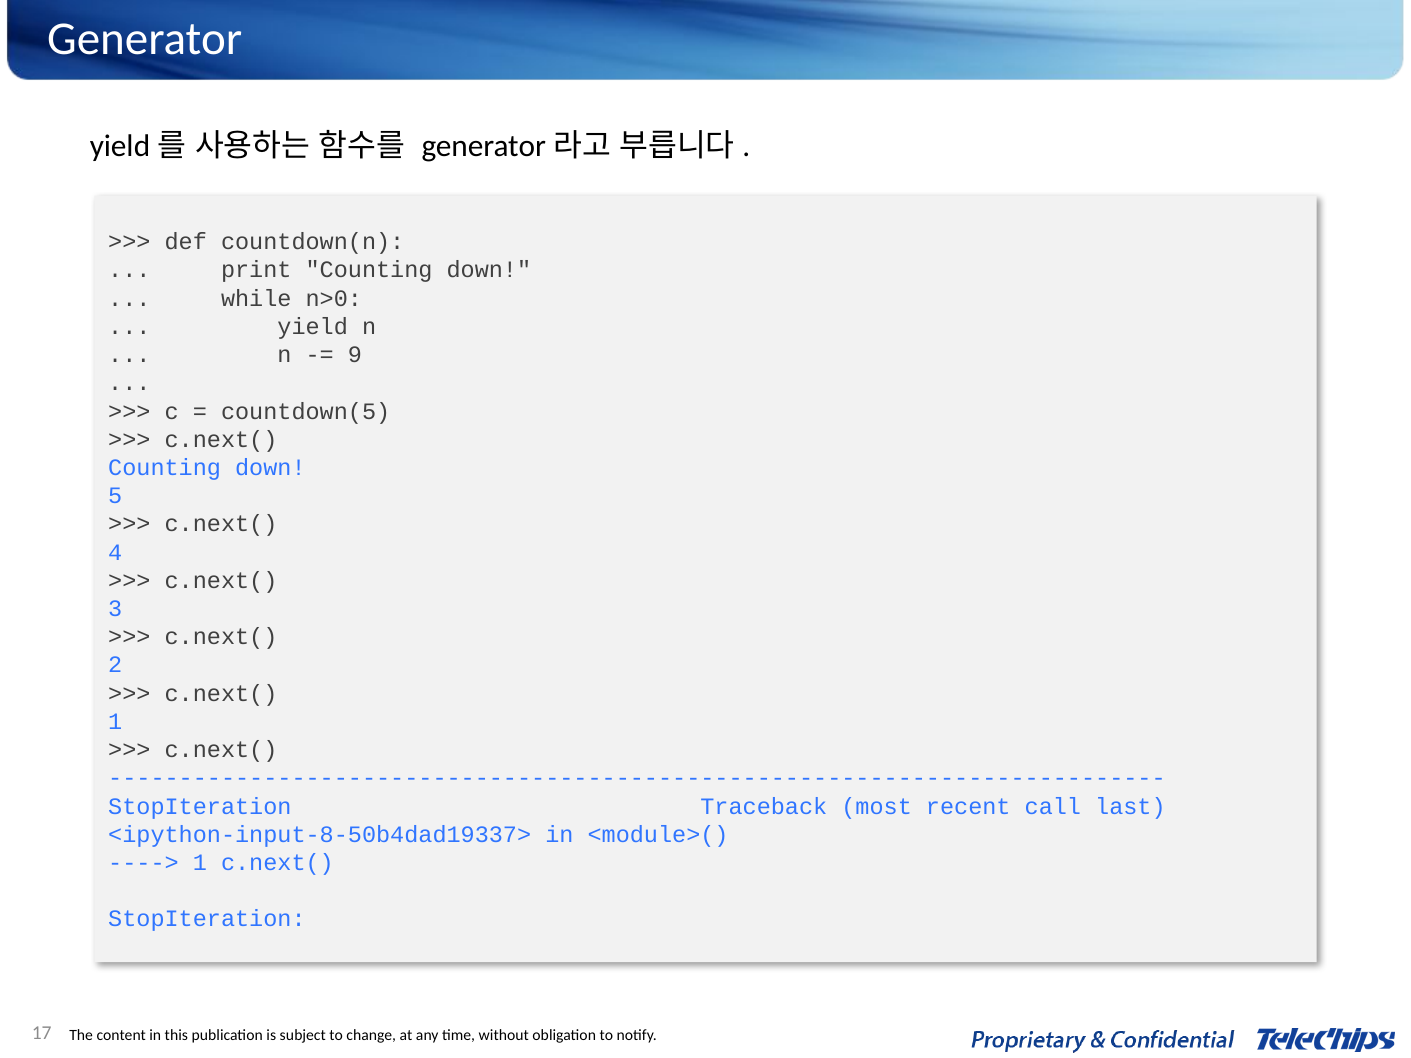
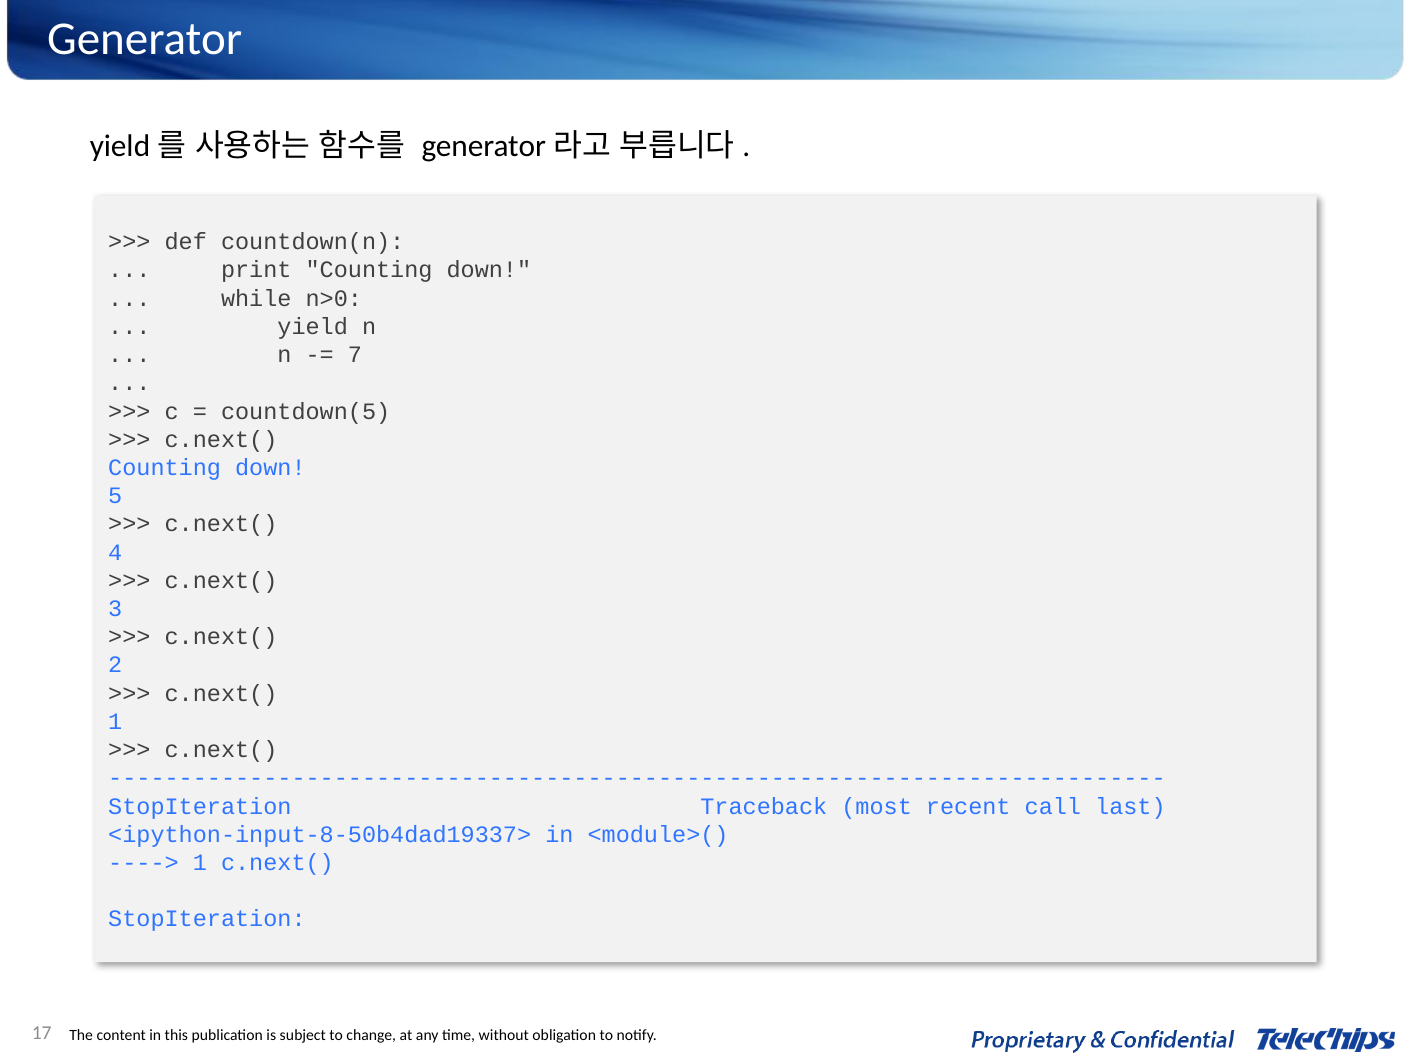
9: 9 -> 7 (355, 355)
